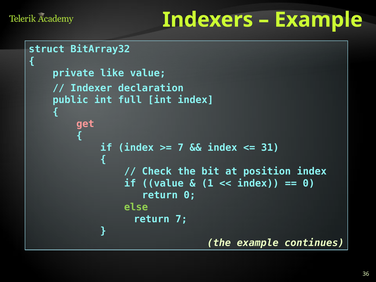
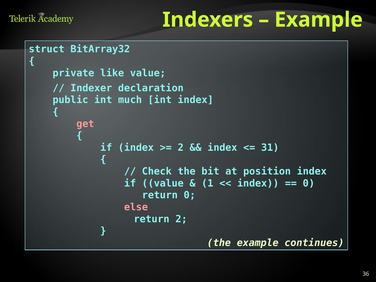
full: full -> much (130, 100)
7: 7 -> 2 (181, 148)
else colour: light green -> pink (136, 207)
return 7: 7 -> 2 (181, 219)
